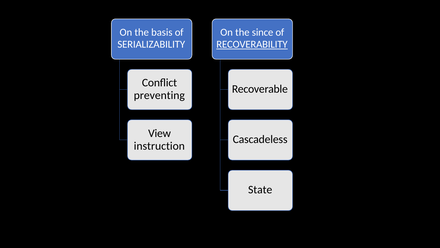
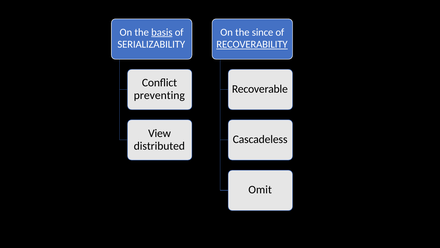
basis underline: none -> present (162, 32)
instruction: instruction -> distributed (159, 146)
State: State -> Omit (260, 189)
